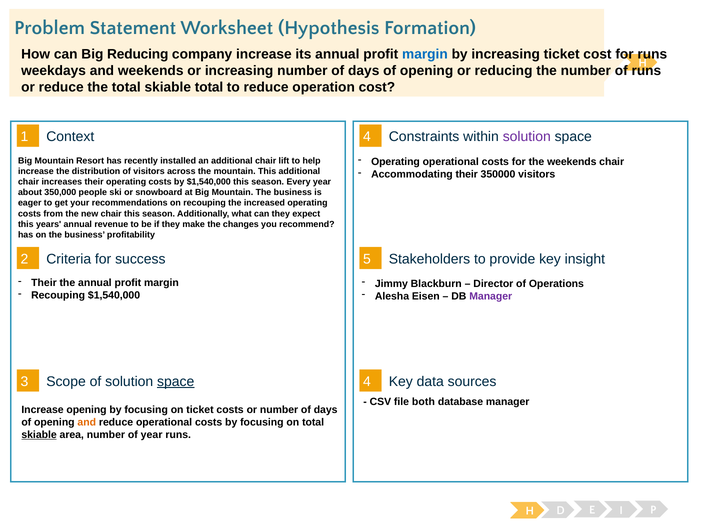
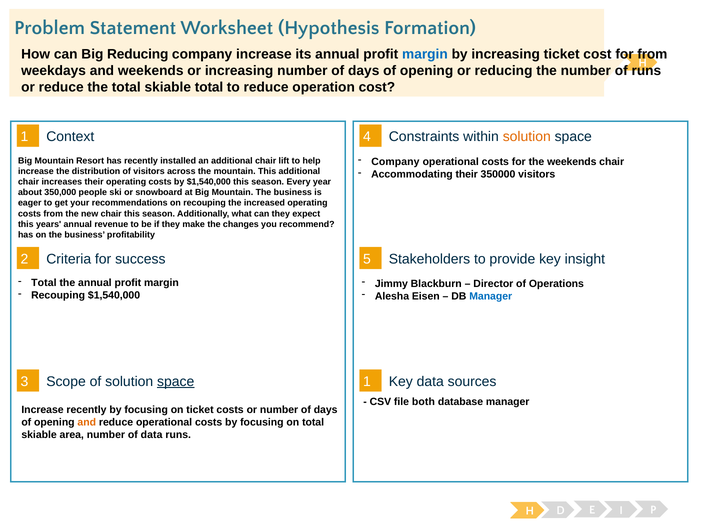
for runs: runs -> from (652, 54)
solution colour: purple -> orange (527, 137)
Operating: Operating -> Company (395, 162)
Their: Their -> Total (44, 283)
Manager colour: purple -> blue (491, 296)
3 4: 4 -> 1 (367, 381)
Increase opening: opening -> recently (86, 410)
skiable underline: present -> none (39, 435)
of year: year -> data (152, 435)
